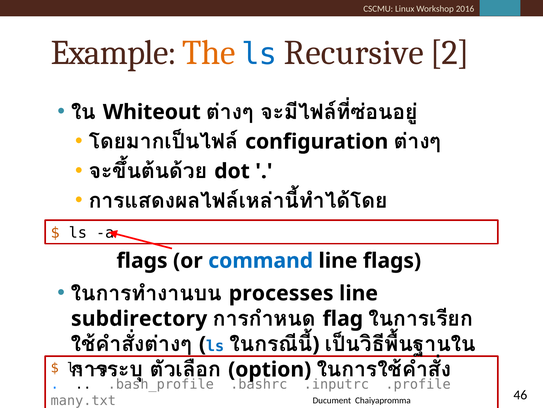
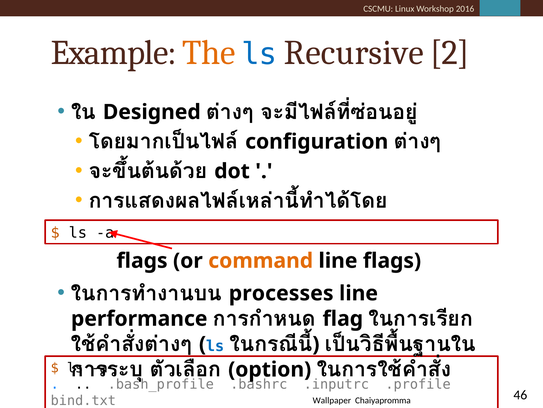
Whiteout: Whiteout -> Designed (152, 112)
command colour: blue -> orange (261, 260)
subdirectory: subdirectory -> performance (139, 318)
many.txt: many.txt -> bind.txt (83, 400)
Ducument: Ducument -> Wallpaper (332, 400)
